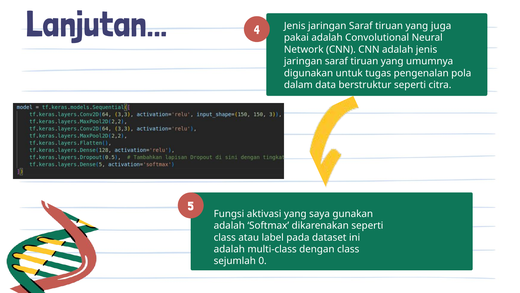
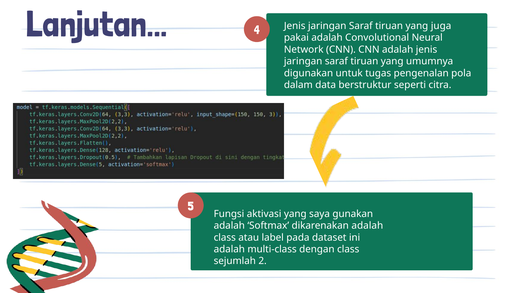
dikarenakan seperti: seperti -> adalah (367, 225)
0: 0 -> 2 (263, 261)
